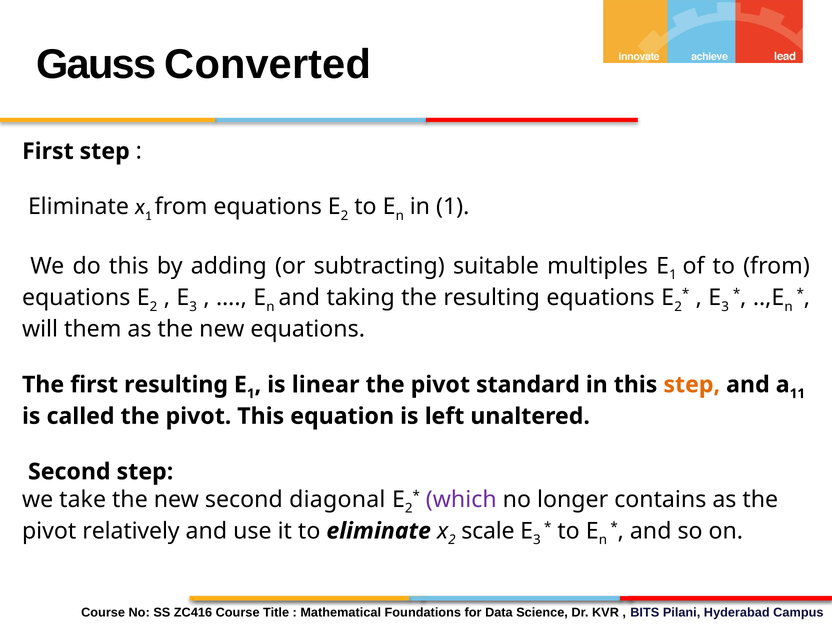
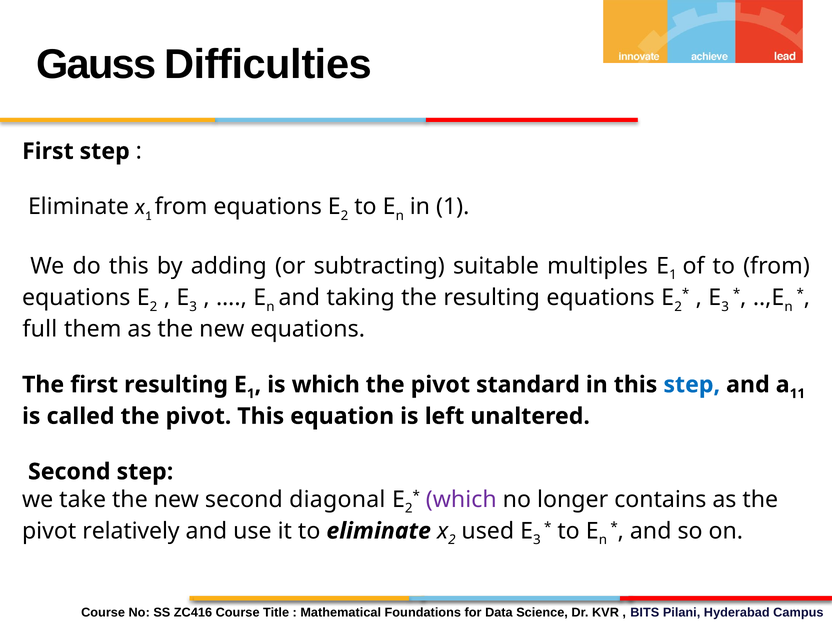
Converted: Converted -> Difficulties (268, 65)
will: will -> full (40, 329)
is linear: linear -> which (326, 385)
step colour: orange -> blue (692, 385)
scale: scale -> used (488, 531)
